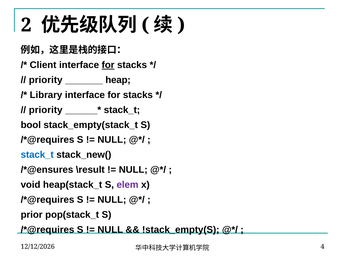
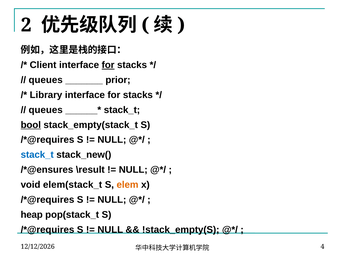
priority: priority -> queues (46, 80)
heap: heap -> prior (118, 80)
priority: priority -> queues (46, 110)
bool underline: none -> present (31, 125)
heap(stack_t: heap(stack_t -> elem(stack_t (73, 185)
elem colour: purple -> orange (128, 185)
prior: prior -> heap (32, 214)
